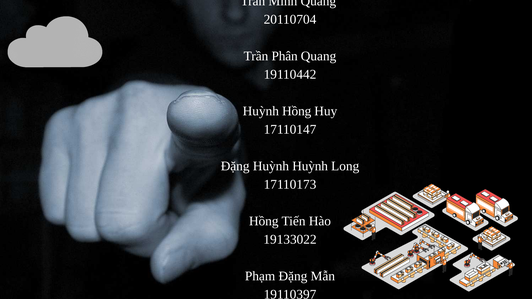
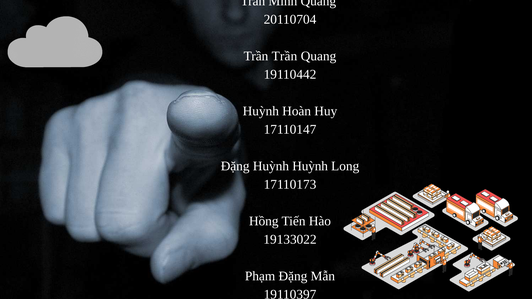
Trần Phân: Phân -> Trần (284, 56)
Huỳnh Hồng: Hồng -> Hoàn (297, 111)
